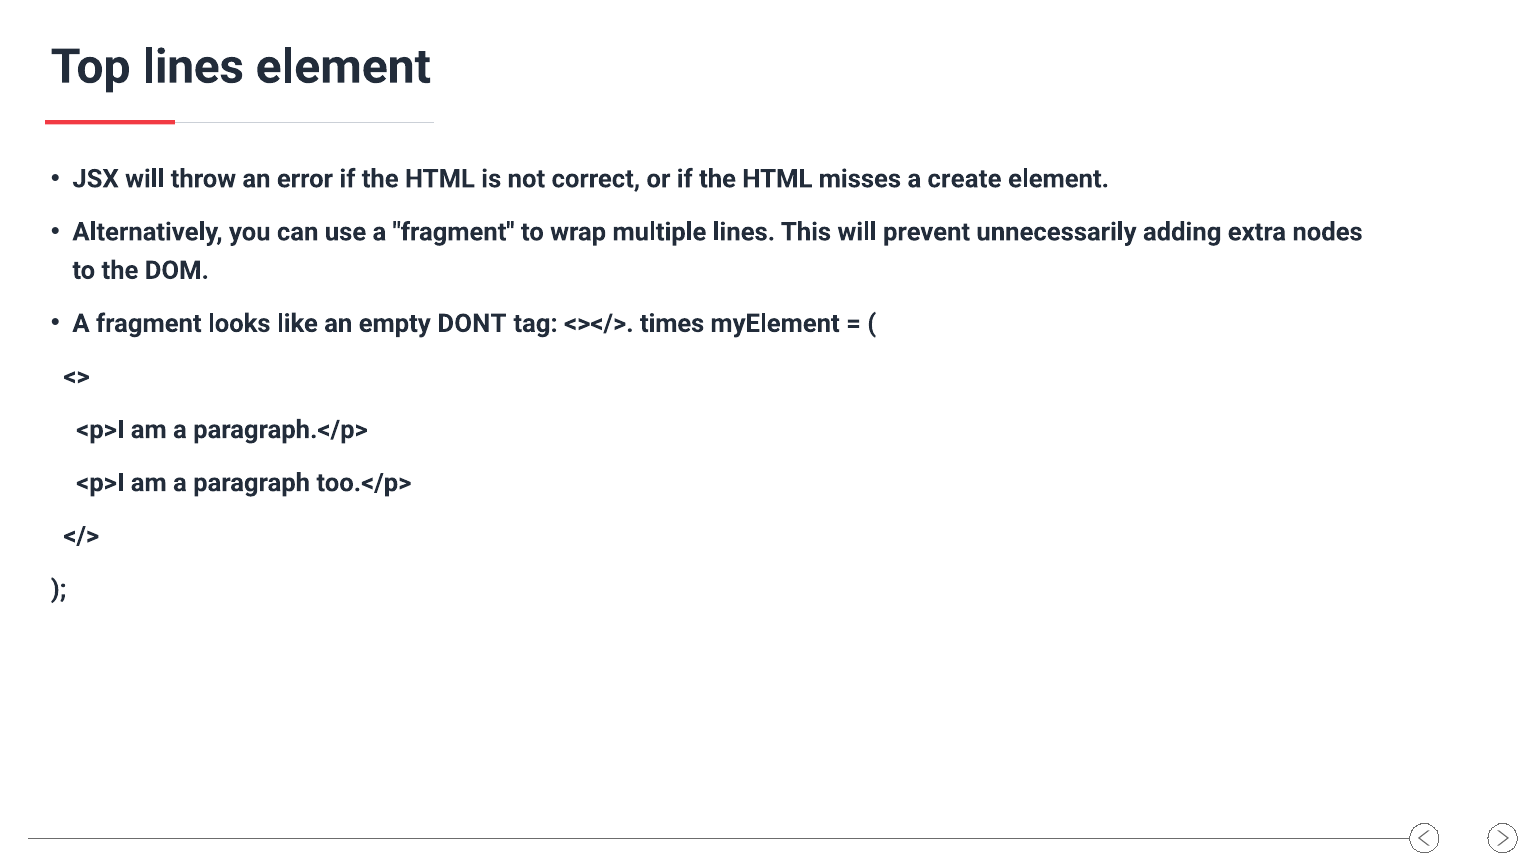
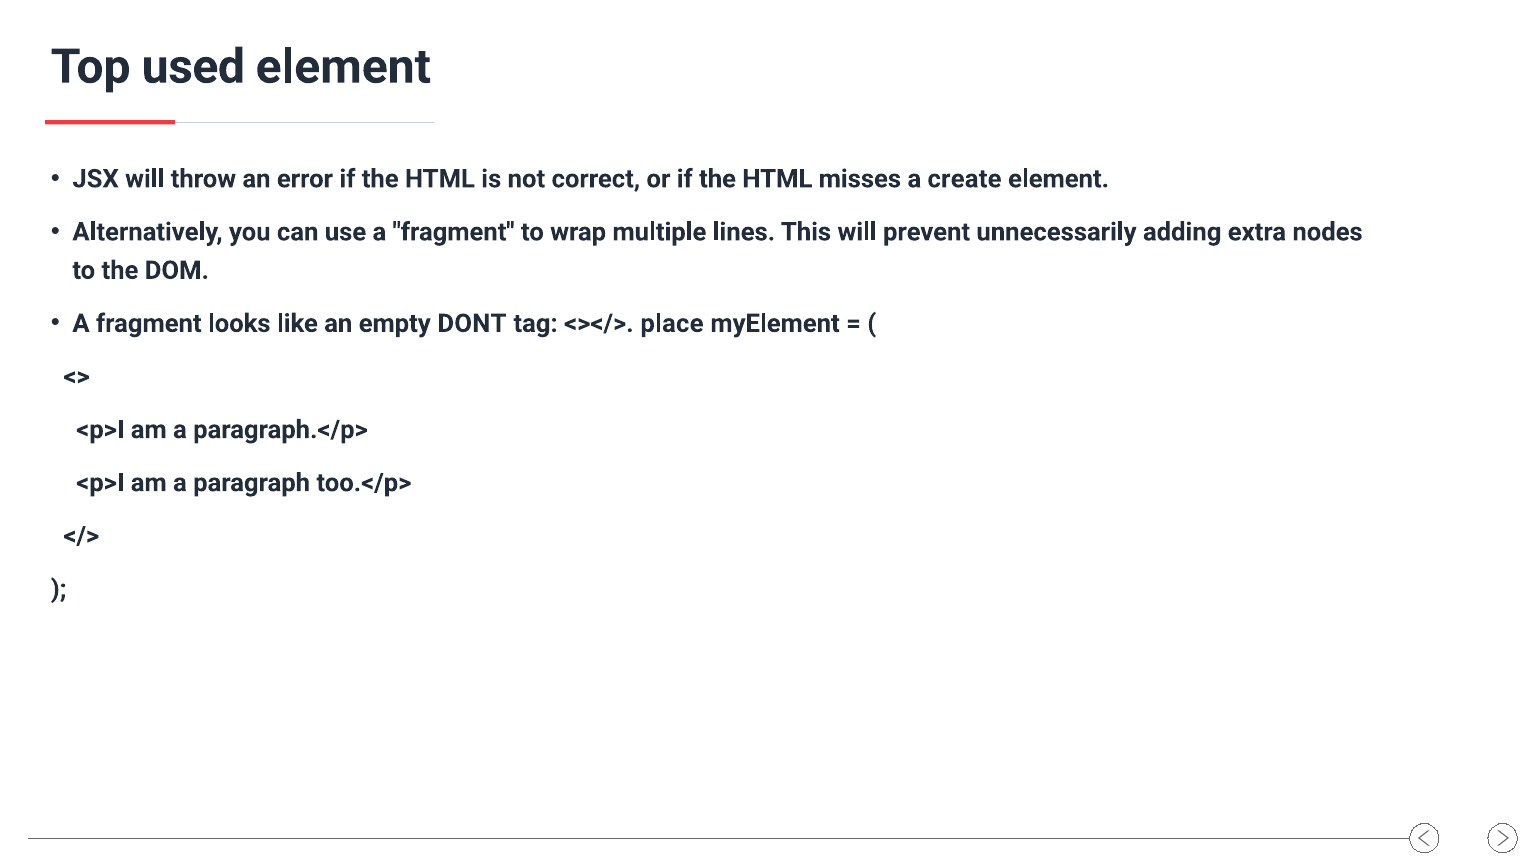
Top lines: lines -> used (193, 67)
times: times -> place (672, 324)
